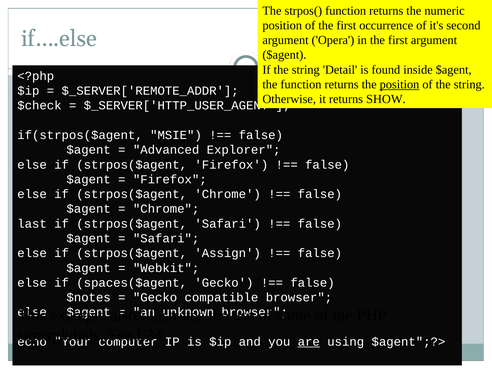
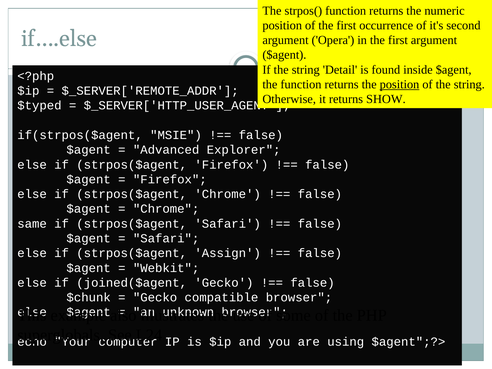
$check: $check -> $typed (39, 106)
last: last -> same (32, 224)
spaces($agent: spaces($agent -> joined($agent (132, 283)
$notes: $notes -> $chunk (89, 297)
are underline: present -> none (309, 342)
